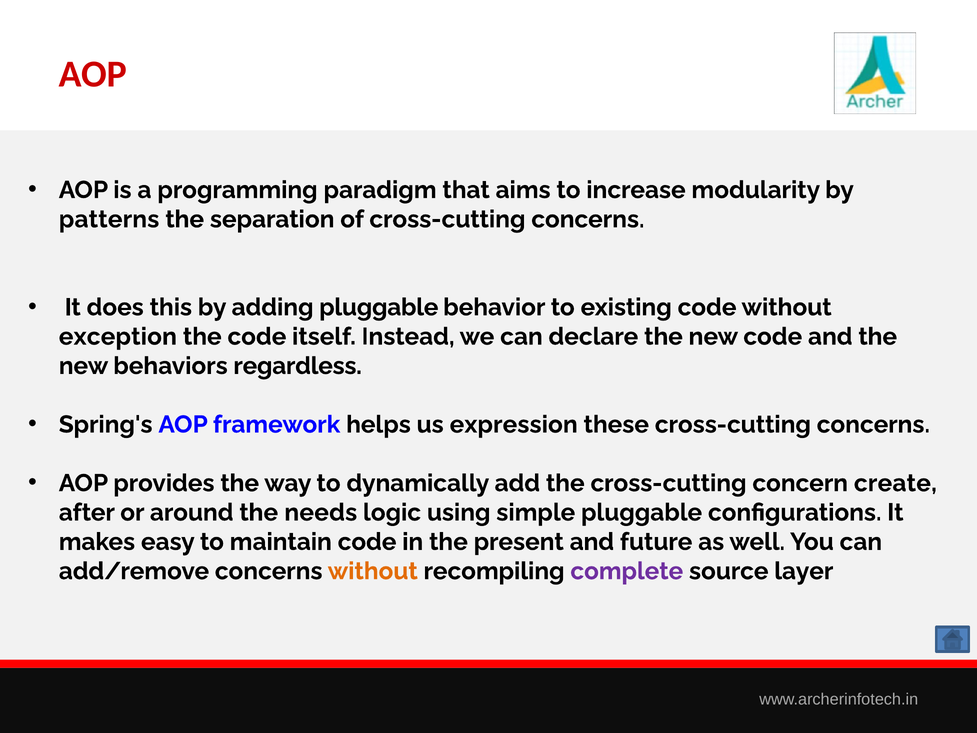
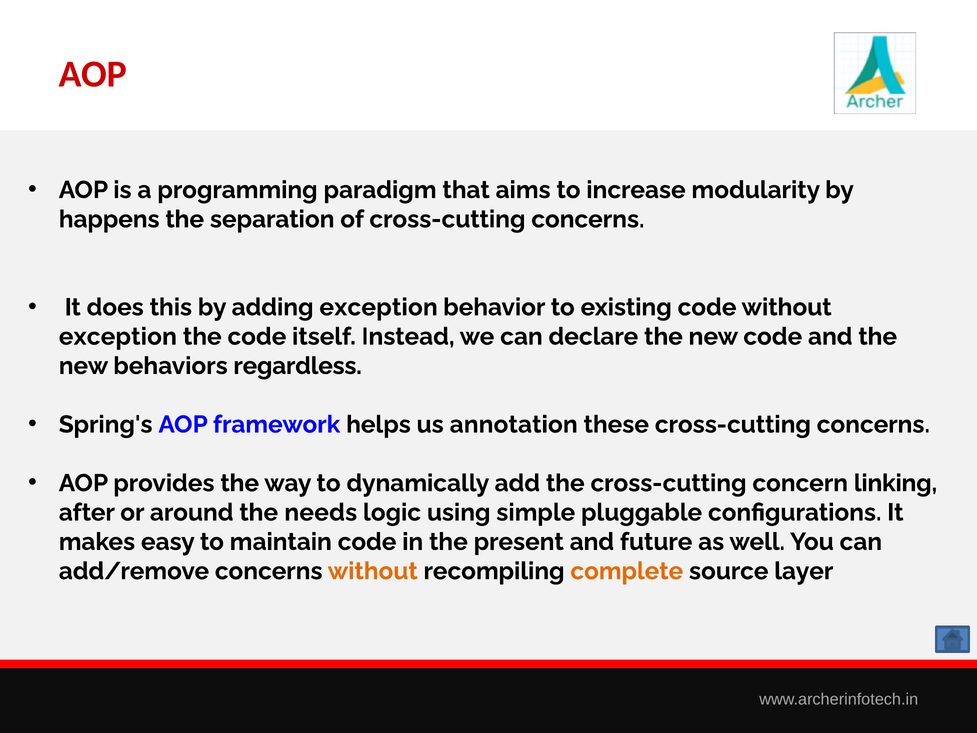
patterns: patterns -> happens (109, 219)
adding pluggable: pluggable -> exception (379, 307)
expression: expression -> annotation (514, 424)
create: create -> linking (896, 483)
complete colour: purple -> orange (627, 571)
